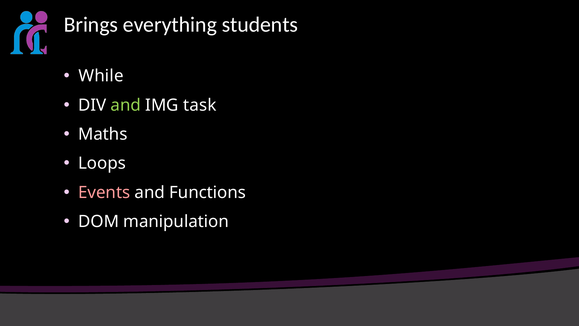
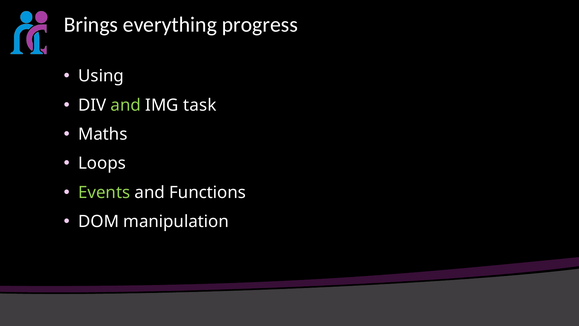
students: students -> progress (260, 25)
While: While -> Using (101, 76)
Events colour: pink -> light green (104, 192)
